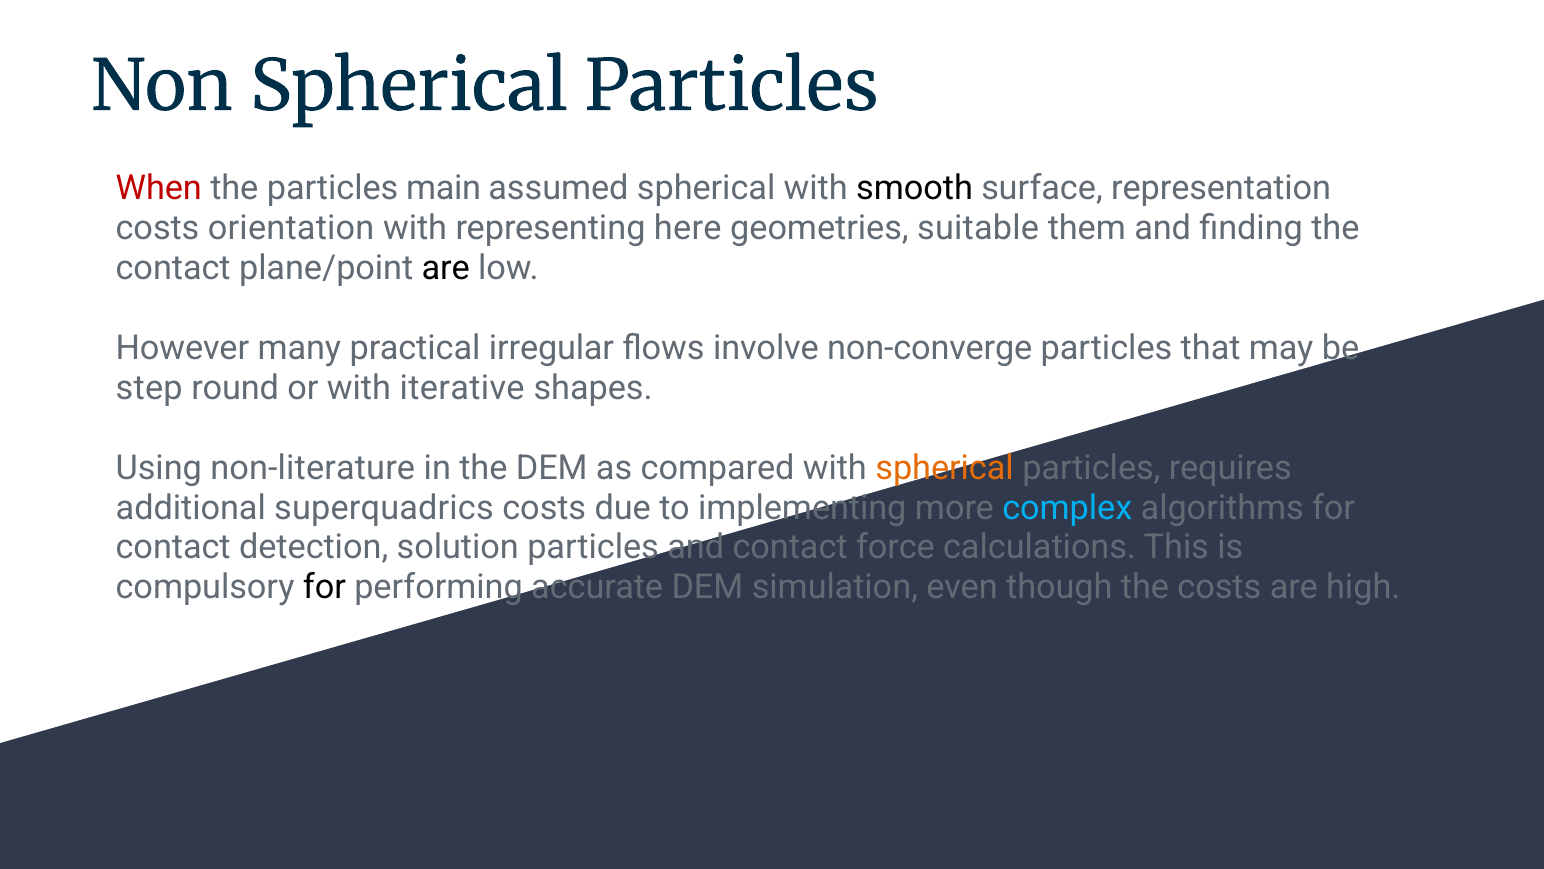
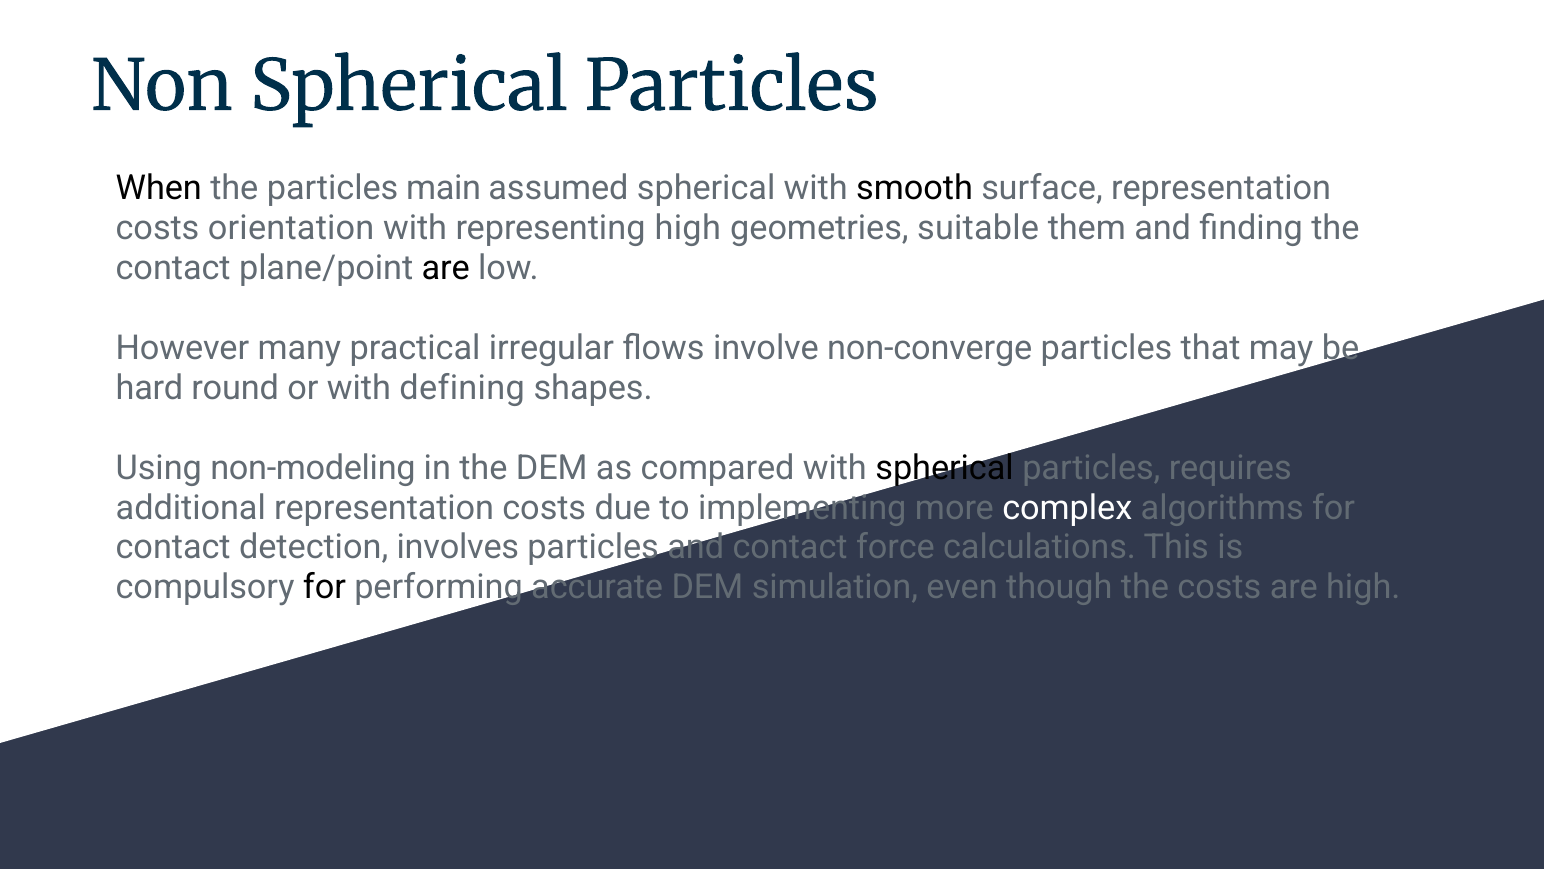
When colour: red -> black (159, 188)
representing here: here -> high (688, 228)
step: step -> hard (149, 388)
iterative: iterative -> defining (462, 388)
non-literature: non-literature -> non-modeling (313, 468)
spherical colour: orange -> black (945, 468)
additional superquadrics: superquadrics -> representation (384, 508)
complex colour: light blue -> white (1067, 508)
solution: solution -> involves (458, 547)
